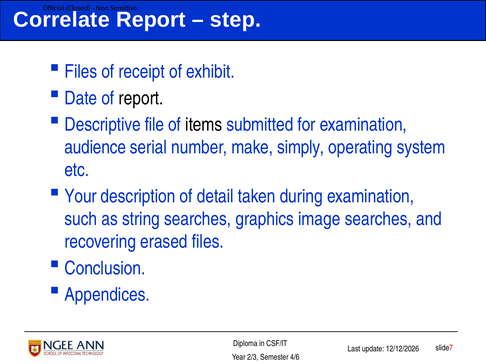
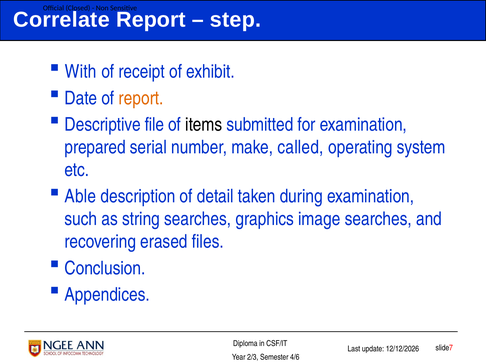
Files: Files -> With (81, 72)
report colour: black -> orange (141, 98)
audience: audience -> prepared (95, 147)
simply: simply -> called (301, 147)
Your: Your -> Able (80, 197)
